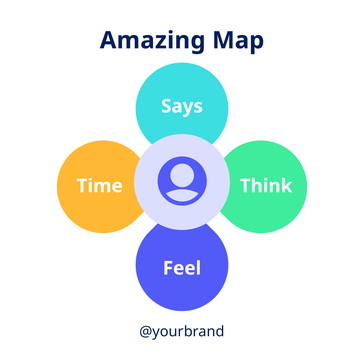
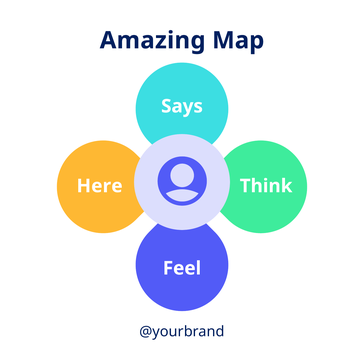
Time: Time -> Here (100, 186)
